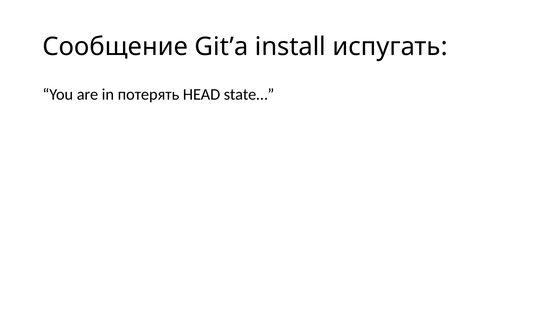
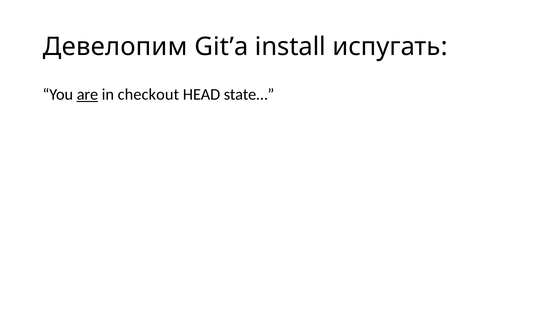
Сообщение: Сообщение -> Девелопим (115, 47)
are underline: none -> present (87, 94)
потерять: потерять -> checkout (148, 94)
